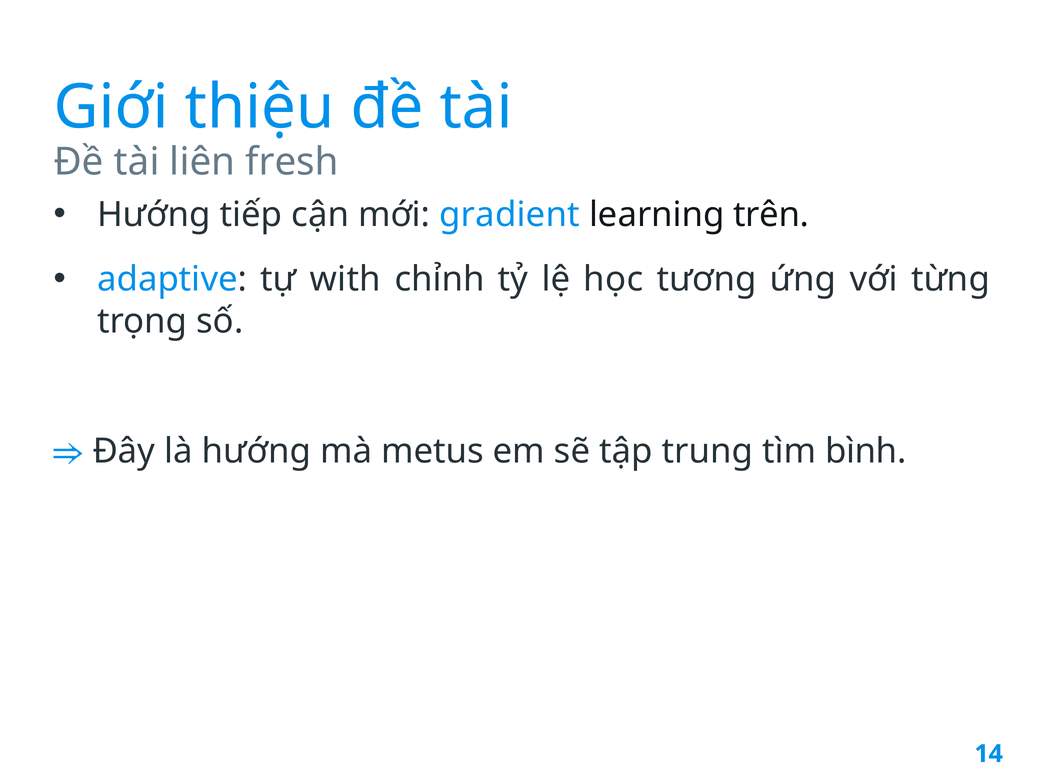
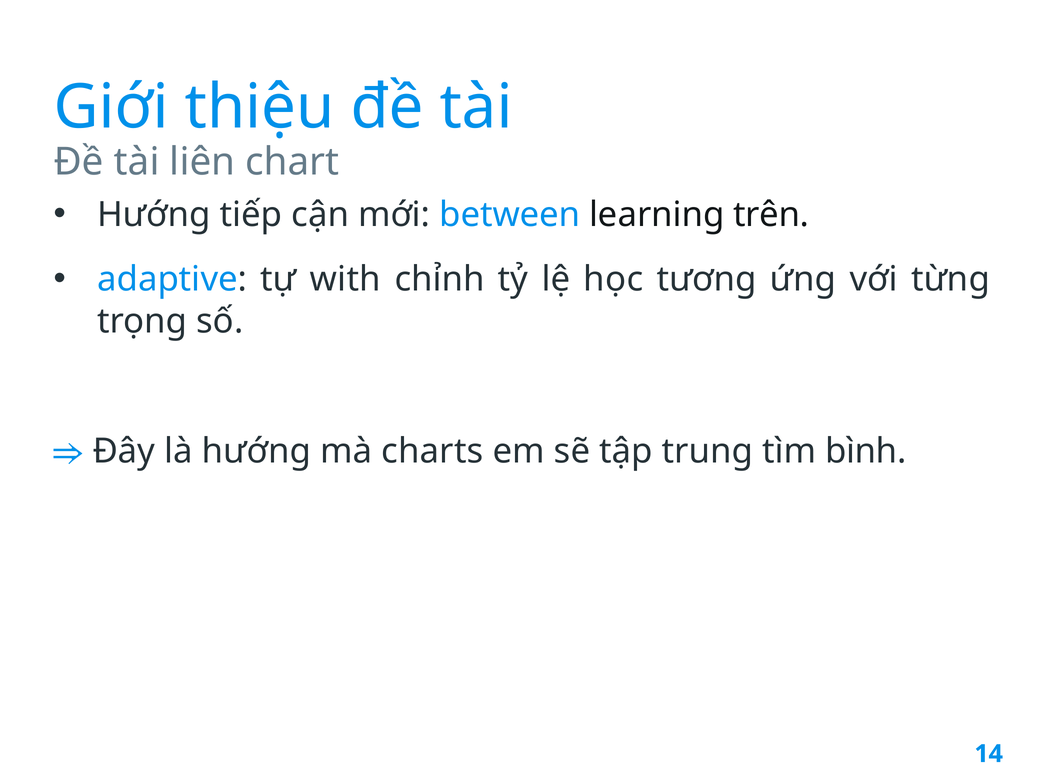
fresh: fresh -> chart (292, 162)
gradient: gradient -> between (510, 215)
metus: metus -> charts (432, 451)
